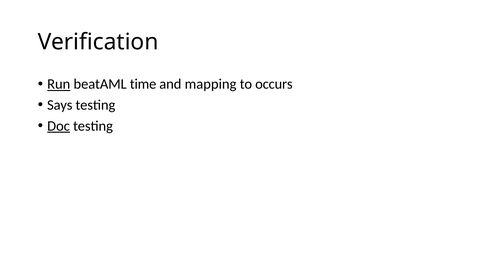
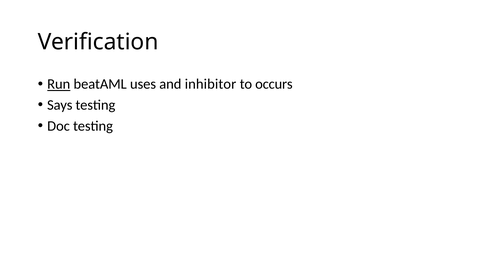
time: time -> uses (143, 84)
mapping: mapping -> inhibitor (210, 84)
Doc underline: present -> none (59, 126)
